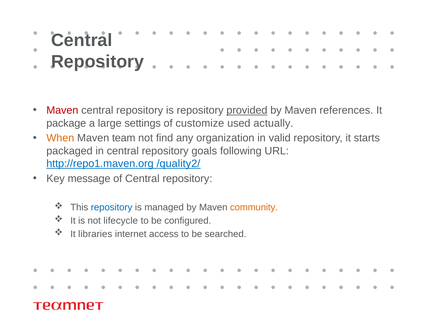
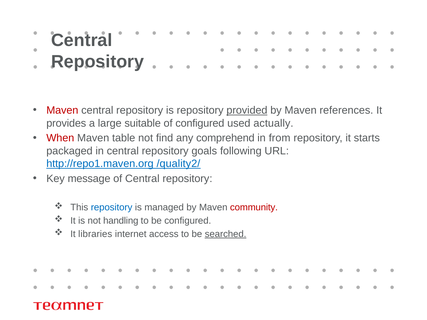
package: package -> provides (66, 123)
settings: settings -> suitable (143, 123)
of customize: customize -> configured (200, 123)
When colour: orange -> red (60, 138)
team: team -> table (124, 138)
organization: organization -> comprehend (225, 138)
valid: valid -> from (280, 138)
community colour: orange -> red (254, 208)
lifecycle: lifecycle -> handling (121, 221)
searched underline: none -> present (226, 234)
